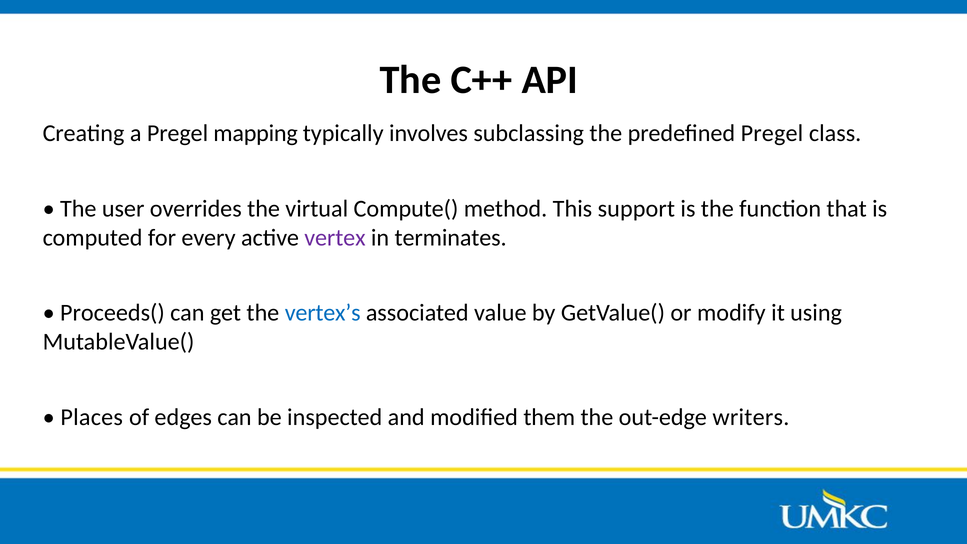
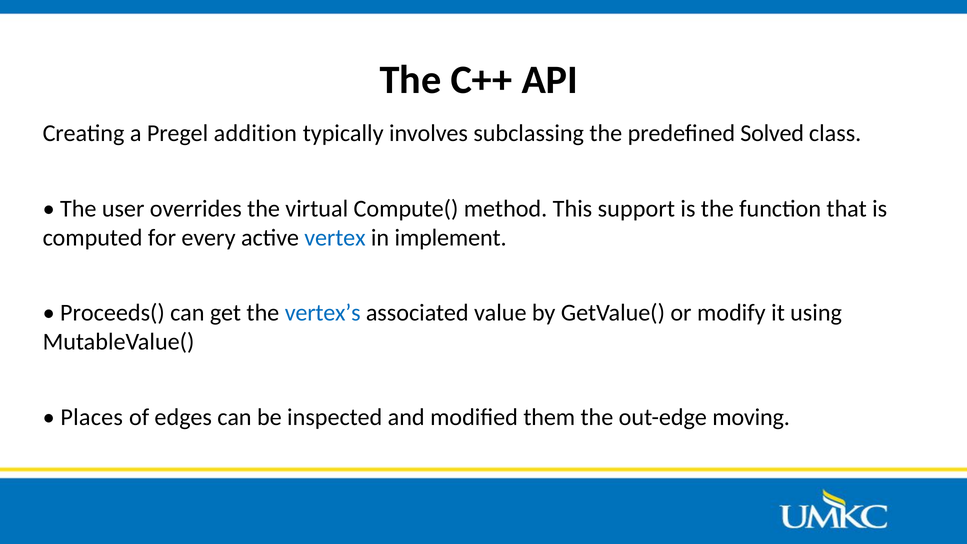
mapping: mapping -> addition (255, 133)
predefined Pregel: Pregel -> Solved (772, 133)
vertex colour: purple -> blue (335, 238)
terminates: terminates -> implement (451, 238)
writers: writers -> moving (751, 417)
